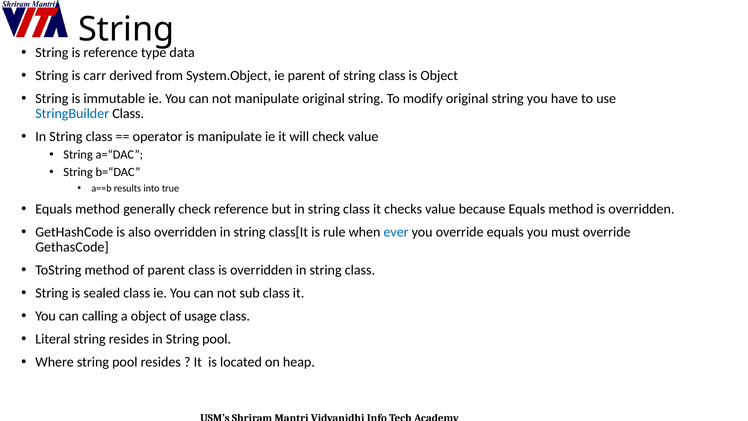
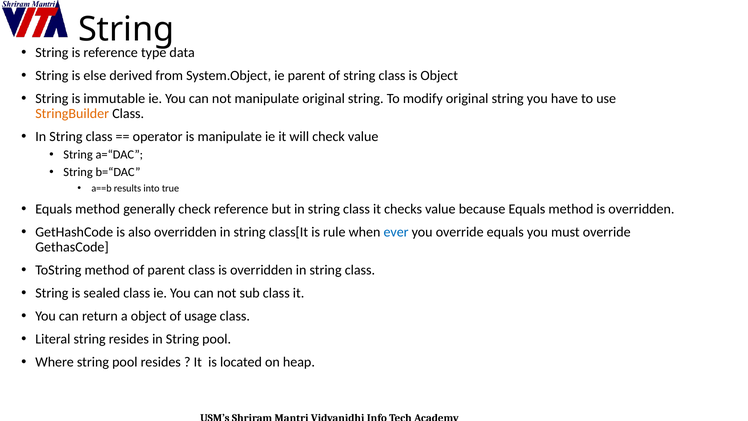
carr: carr -> else (95, 75)
StringBuilder colour: blue -> orange (72, 114)
calling: calling -> return (100, 316)
